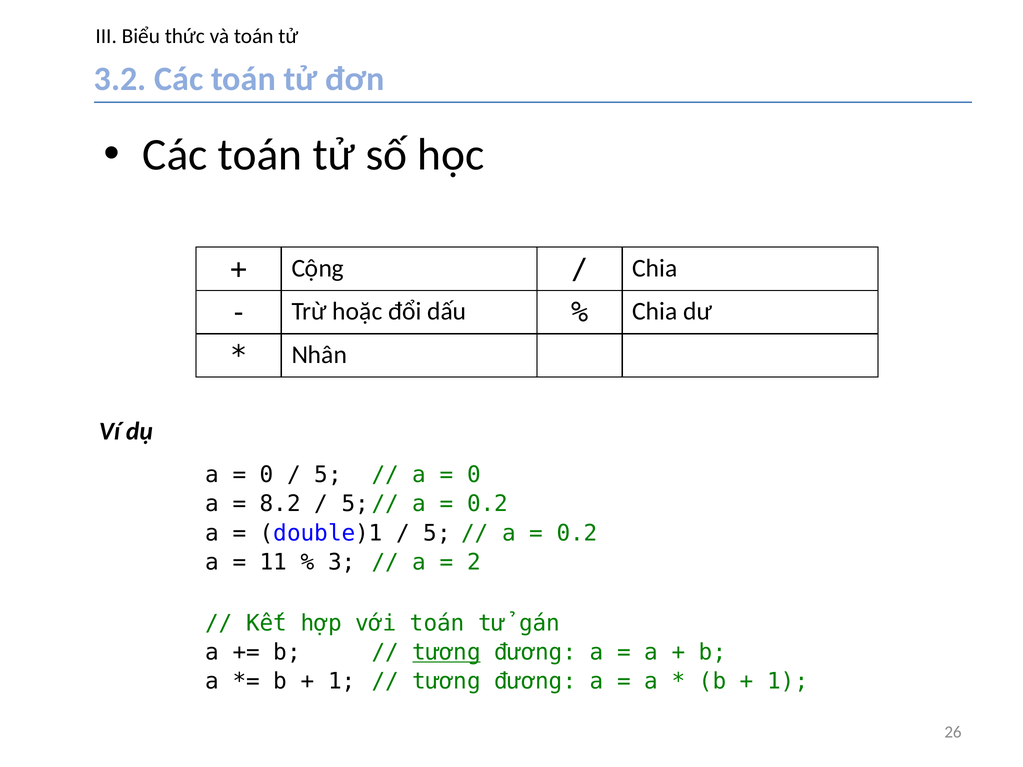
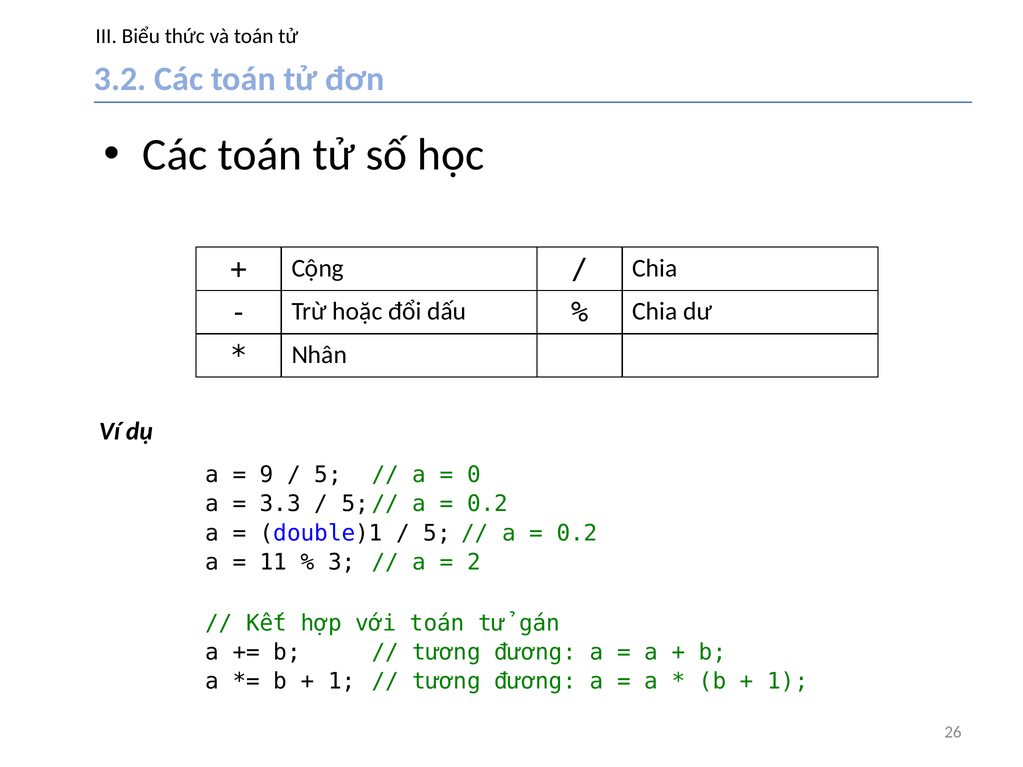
0: 0 -> 9 (267, 475)
8.2: 8.2 -> 3.3 (280, 504)
tương underline: present -> none (447, 652)
